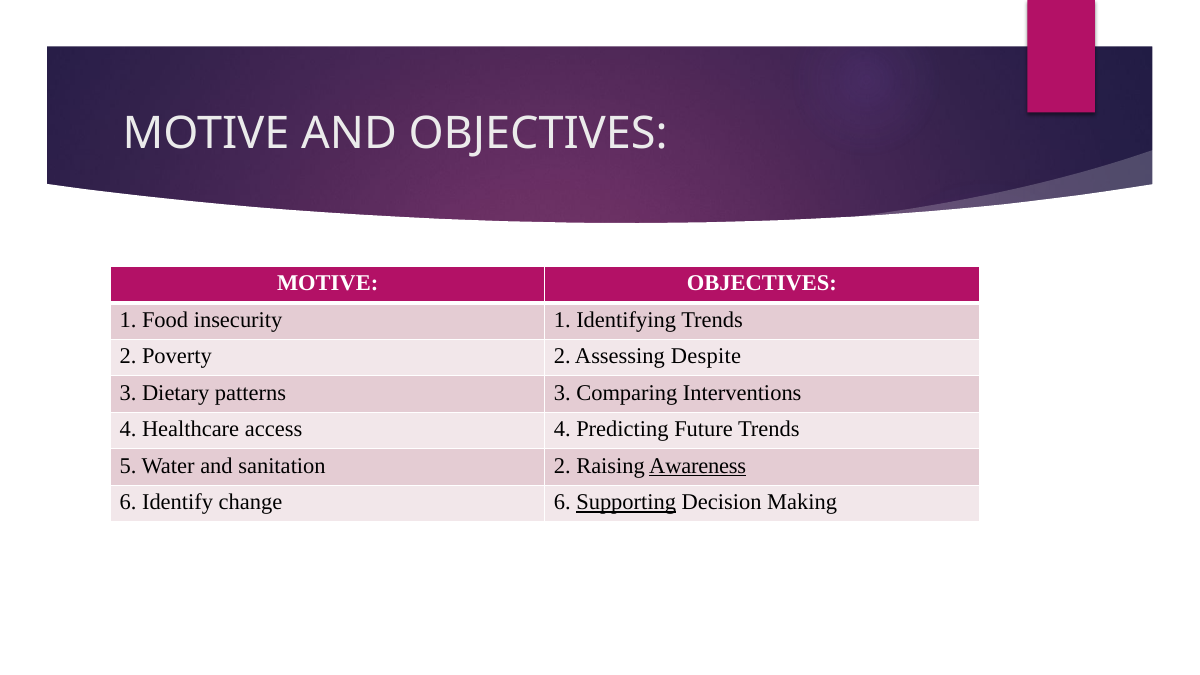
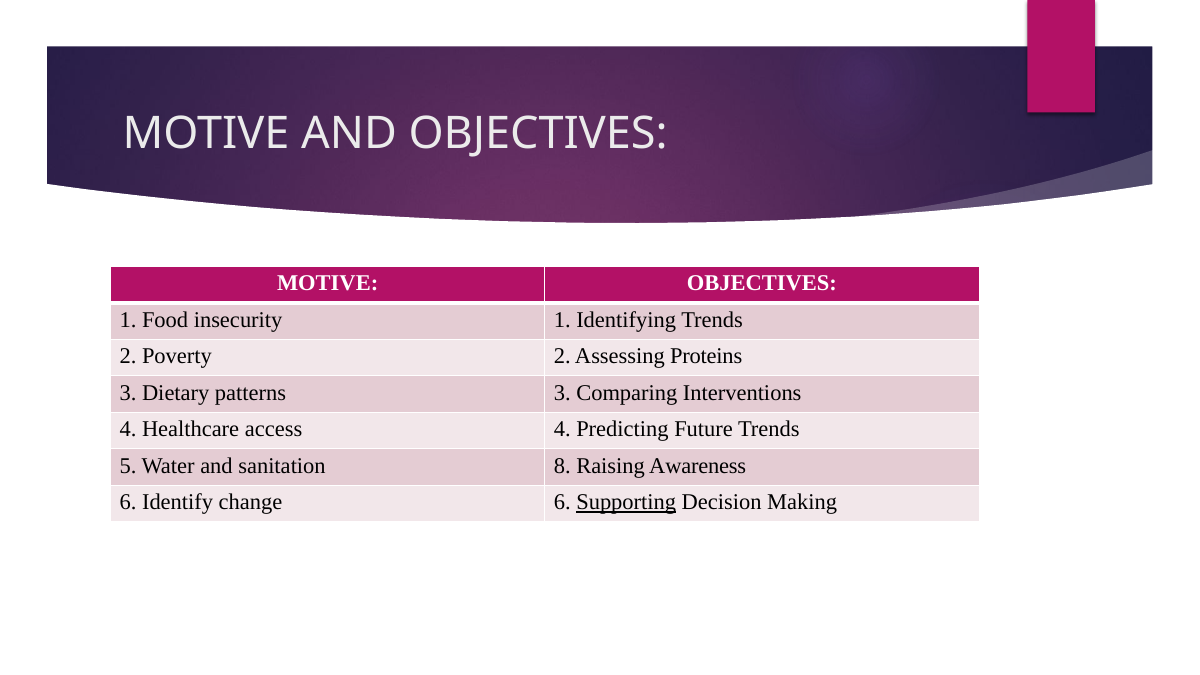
Despite: Despite -> Proteins (706, 357)
sanitation 2: 2 -> 8 (562, 466)
Awareness underline: present -> none (698, 466)
